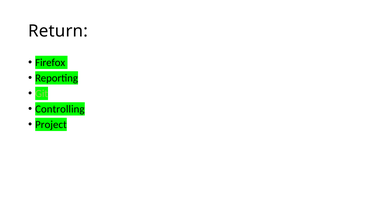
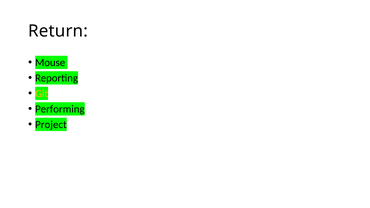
Firefox: Firefox -> Mouse (50, 63)
Git colour: light green -> yellow (42, 94)
Controlling: Controlling -> Performing (60, 109)
